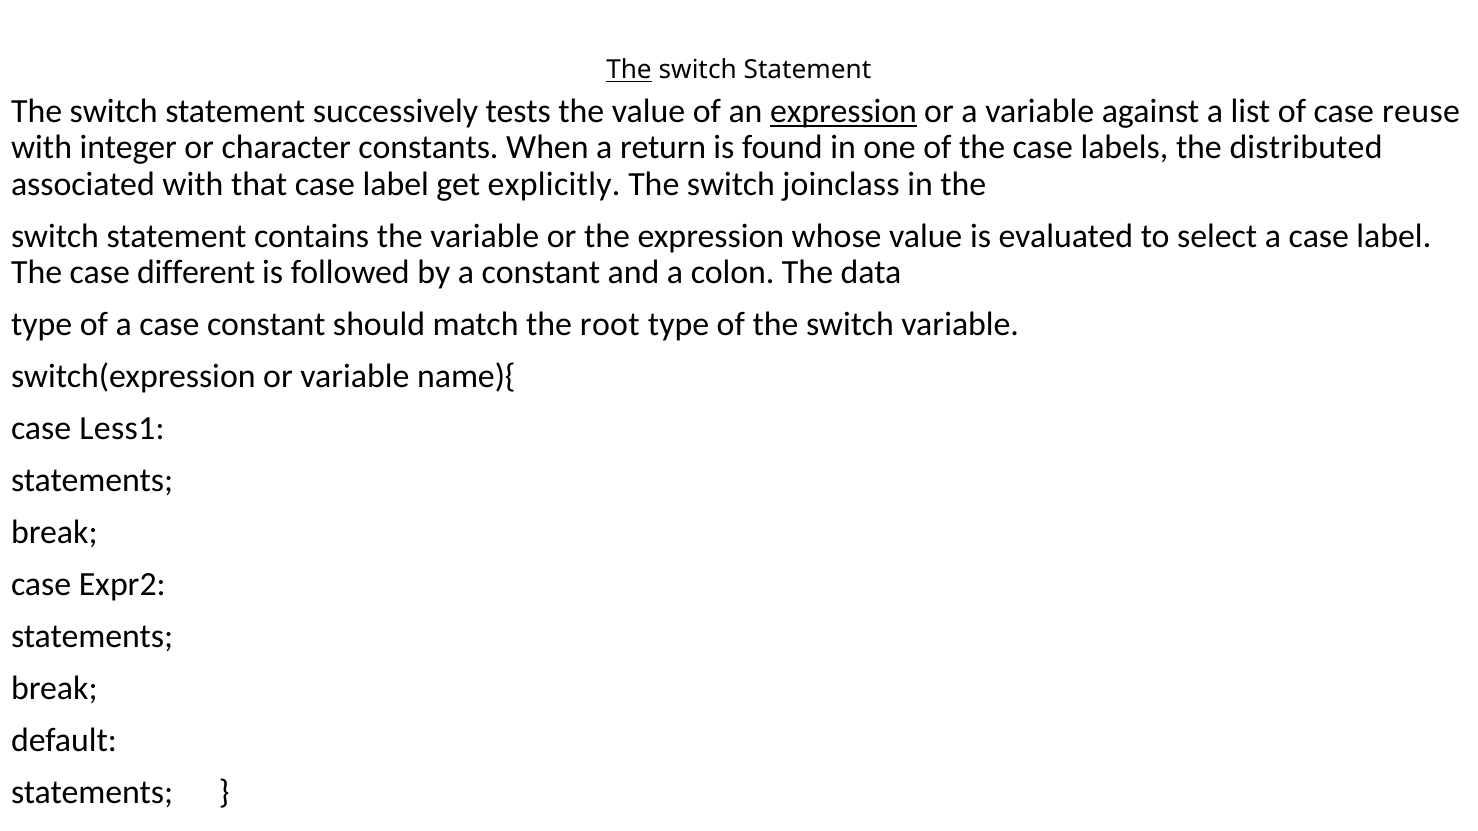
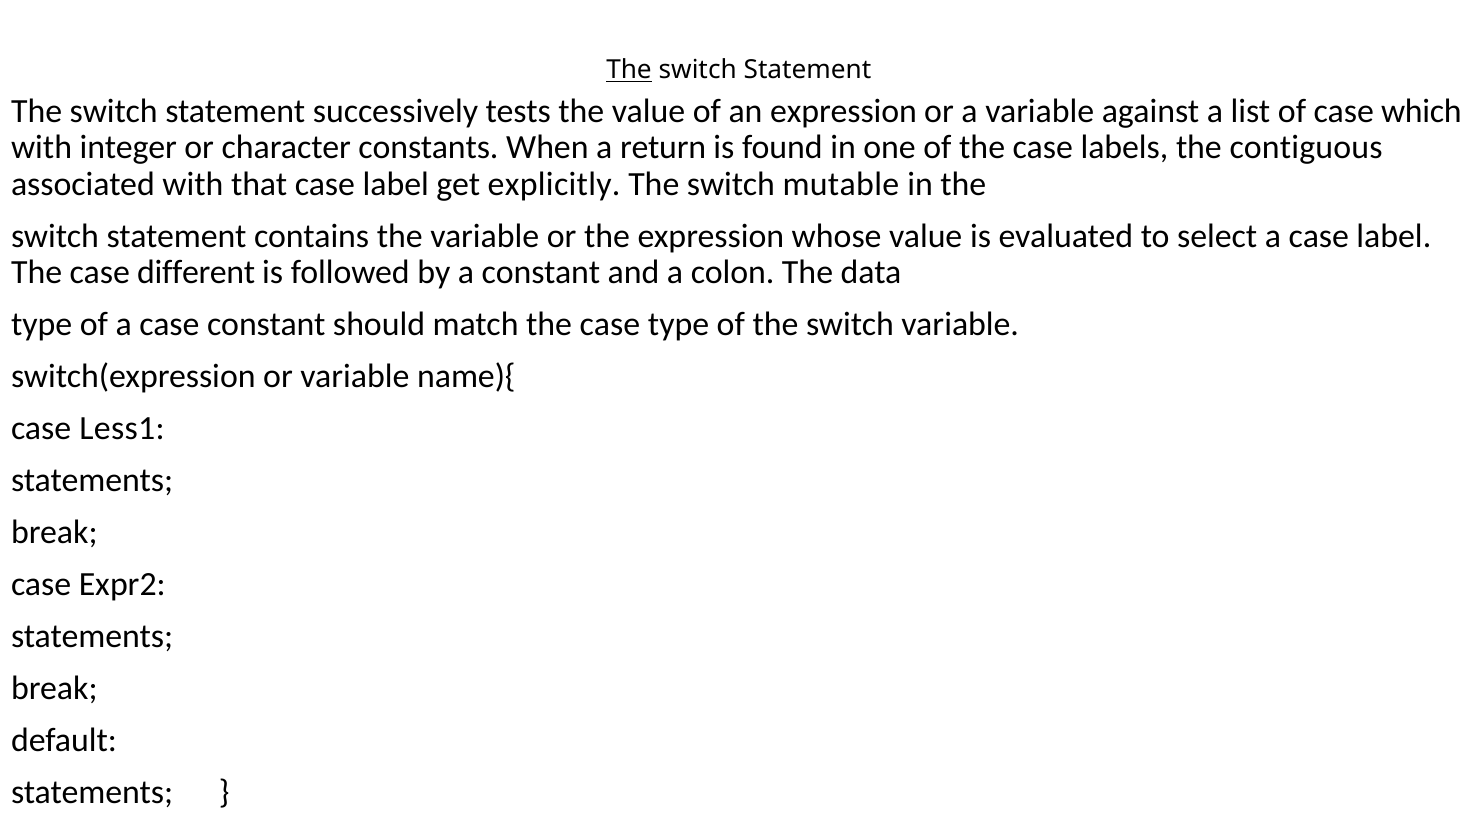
expression underline: present -> none (843, 111)
reuse: reuse -> which (1421, 111)
distributed: distributed -> contiguous (1306, 148)
joinclass: joinclass -> mutable (841, 184)
match the root: root -> case (610, 325)
